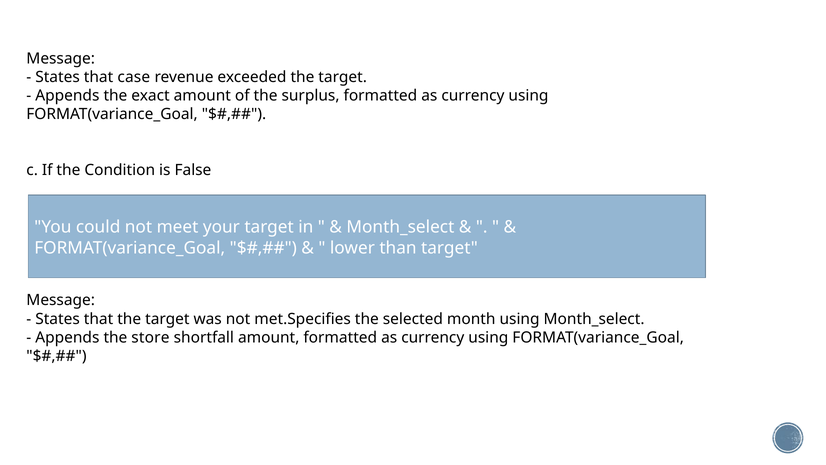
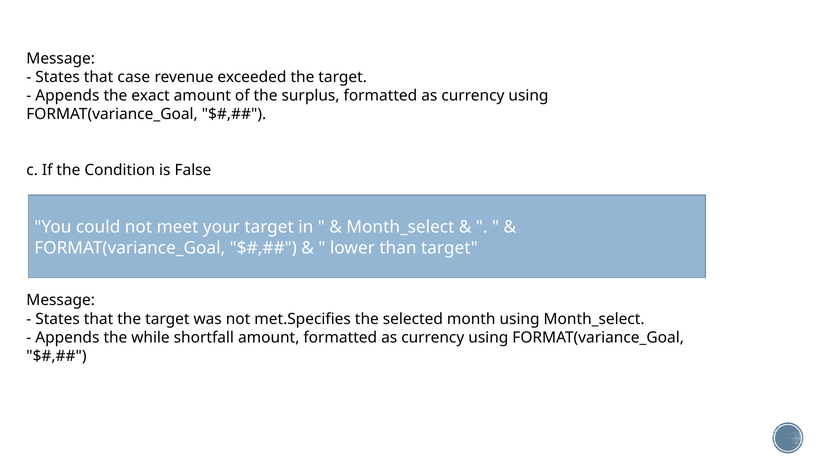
store: store -> while (151, 337)
